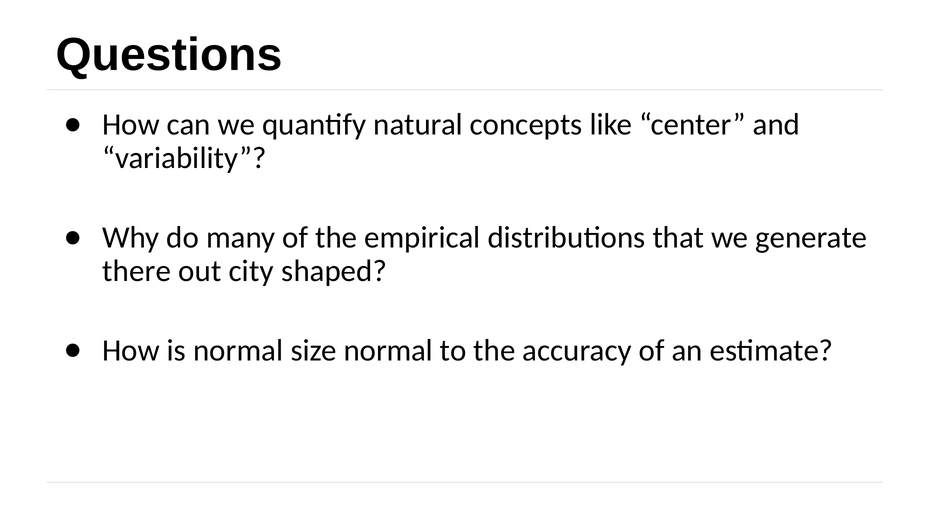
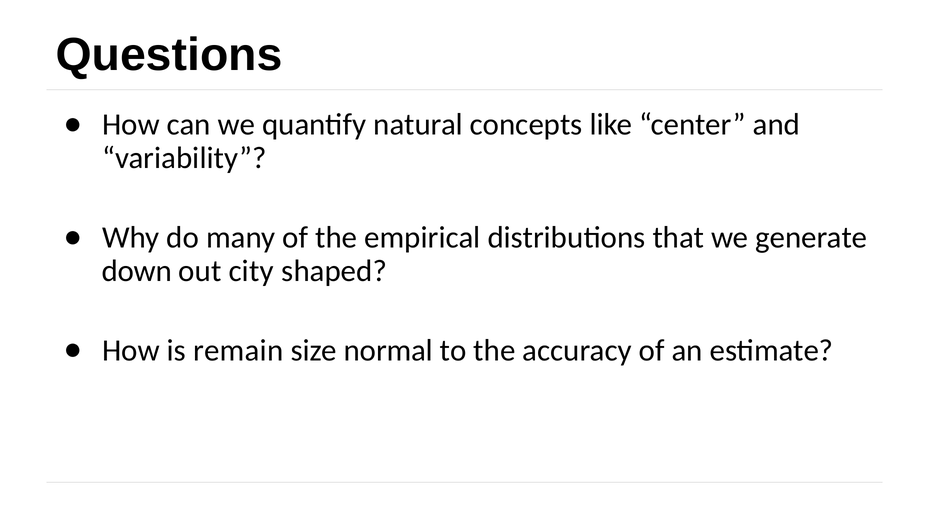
there: there -> down (137, 271)
is normal: normal -> remain (238, 350)
